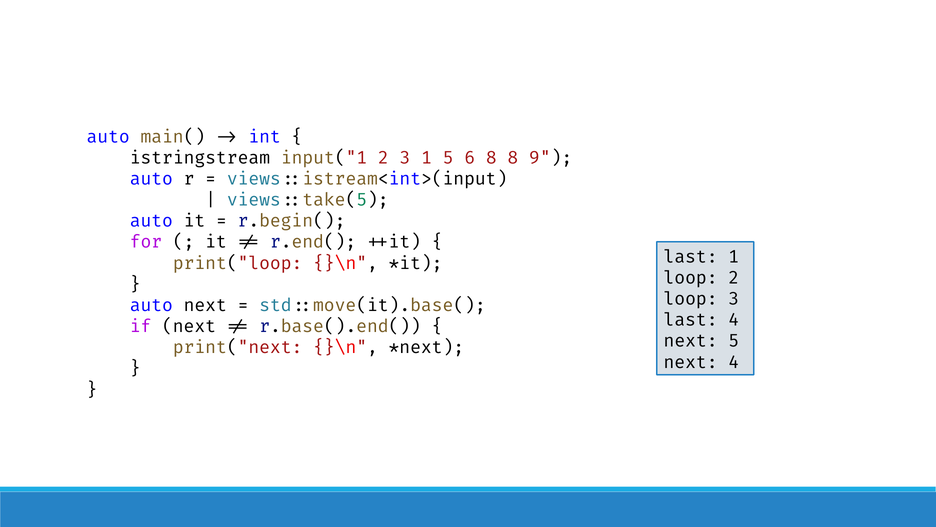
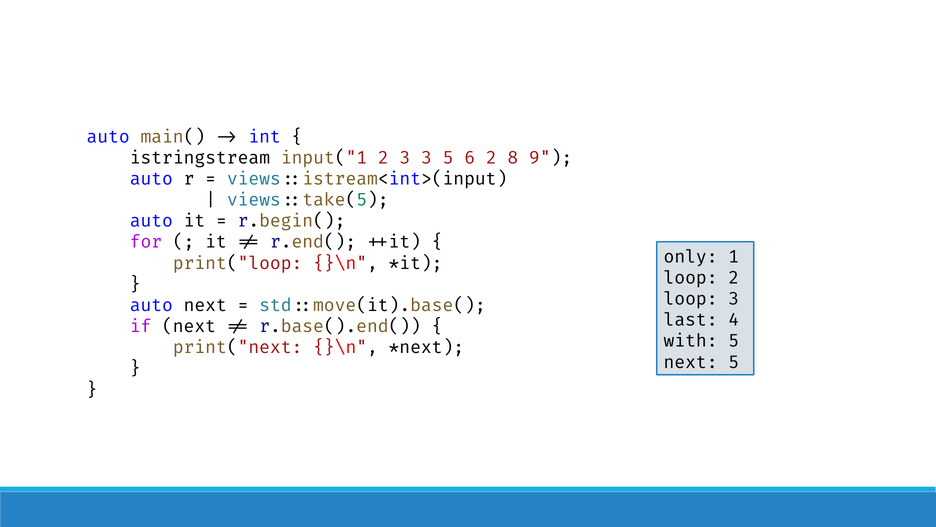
3 1: 1 -> 3 (427, 158)
6 8: 8 -> 2 (491, 158)
last: last -> only (691, 257)
next: next -> with (691, 341)
next 4: 4 -> 5 (734, 362)
